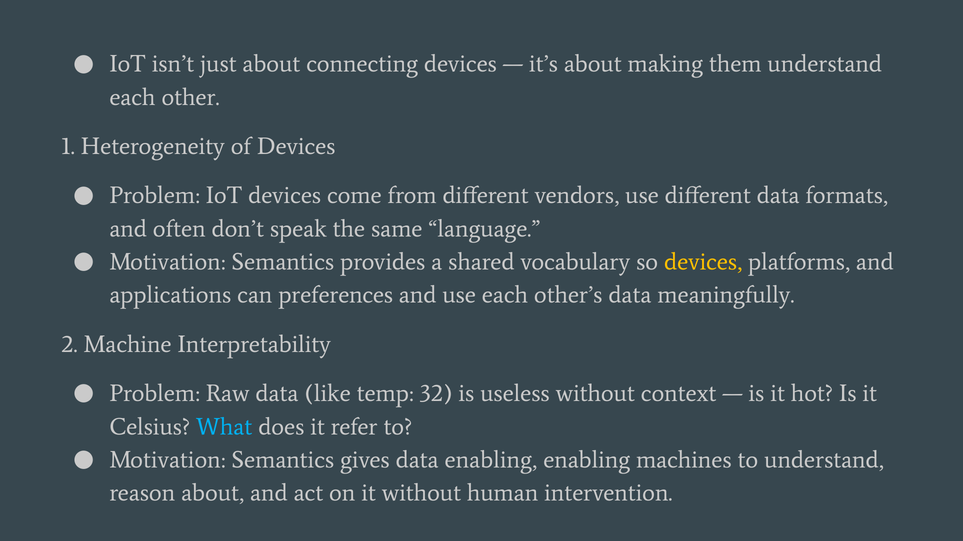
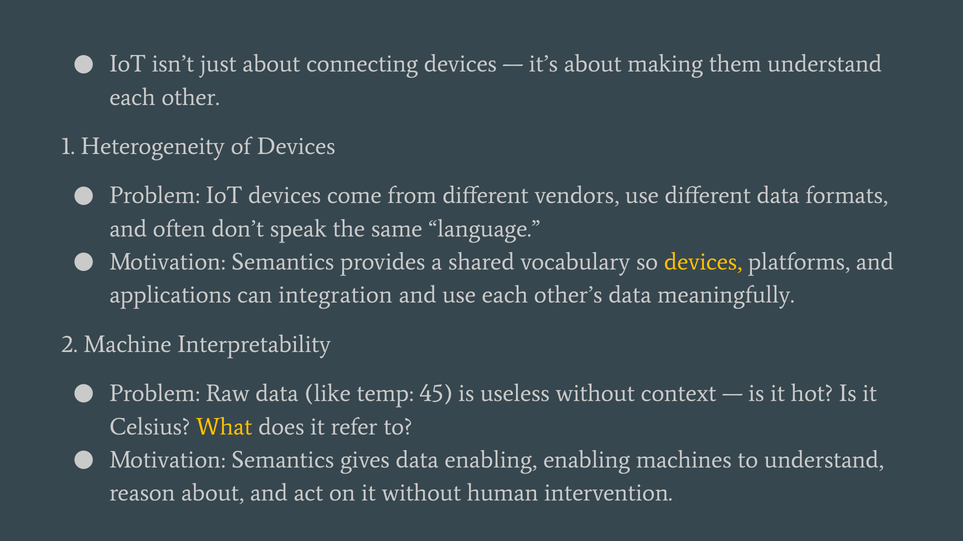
preferences: preferences -> integration (335, 295)
32: 32 -> 45 (436, 394)
What colour: light blue -> yellow (224, 427)
